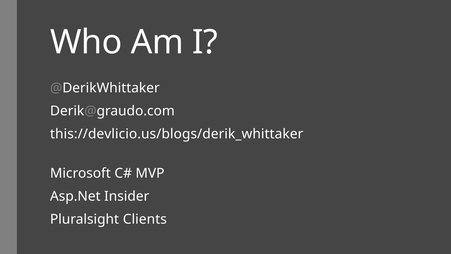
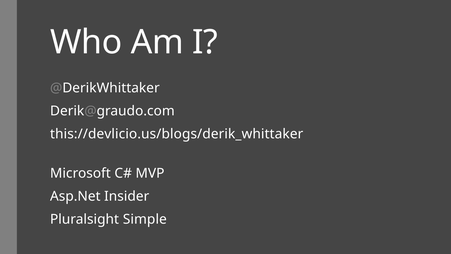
Clients: Clients -> Simple (145, 219)
